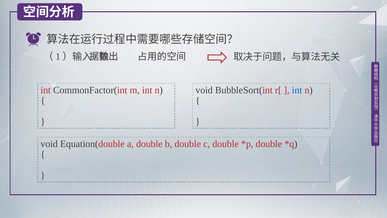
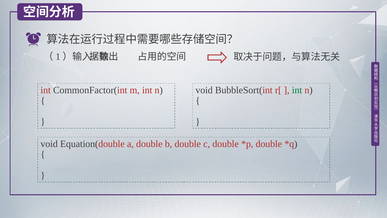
int colour: blue -> green (297, 90)
